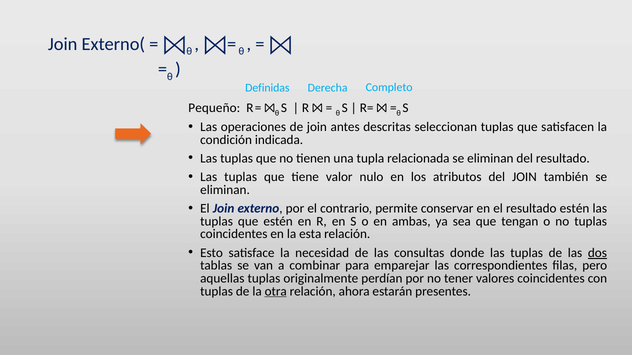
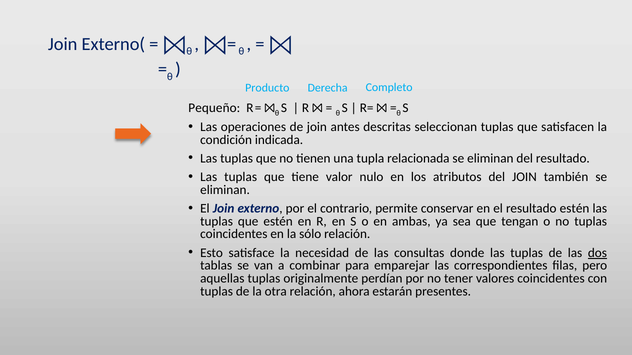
Definidas: Definidas -> Producto (267, 88)
esta: esta -> sólo (310, 234)
otra underline: present -> none (276, 292)
